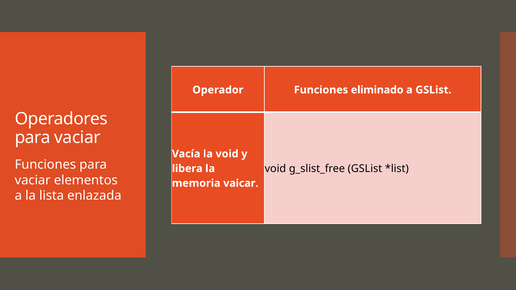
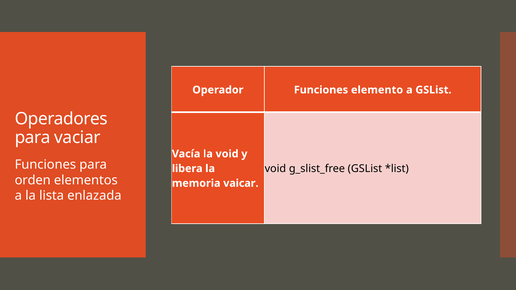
eliminado: eliminado -> elemento (377, 90)
vaciar: vaciar -> orden (33, 180)
